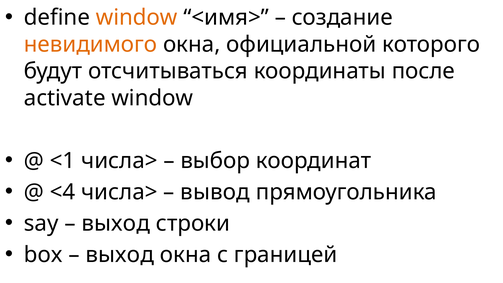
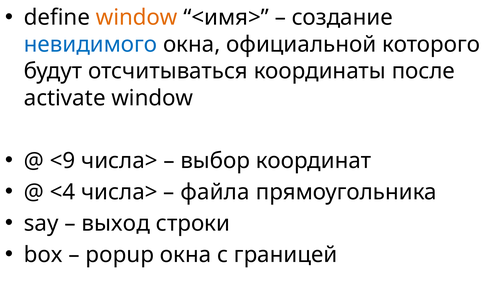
невидимого colour: orange -> blue (91, 44)
<1: <1 -> <9 (63, 161)
вывод: вывод -> файла (215, 192)
выход: выход -> popup (120, 255)
